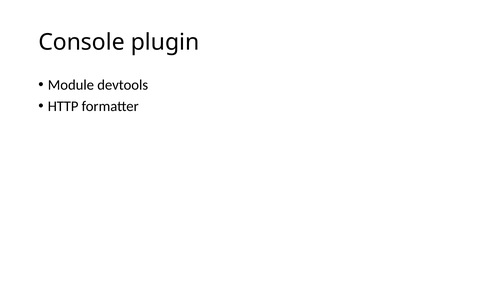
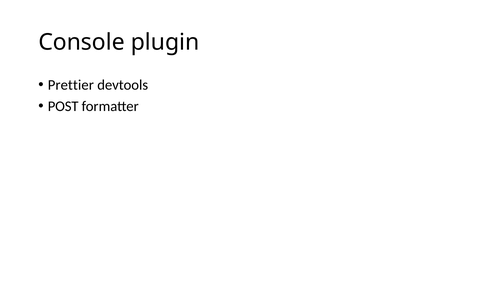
Module: Module -> Prettier (71, 85)
HTTP: HTTP -> POST (63, 106)
